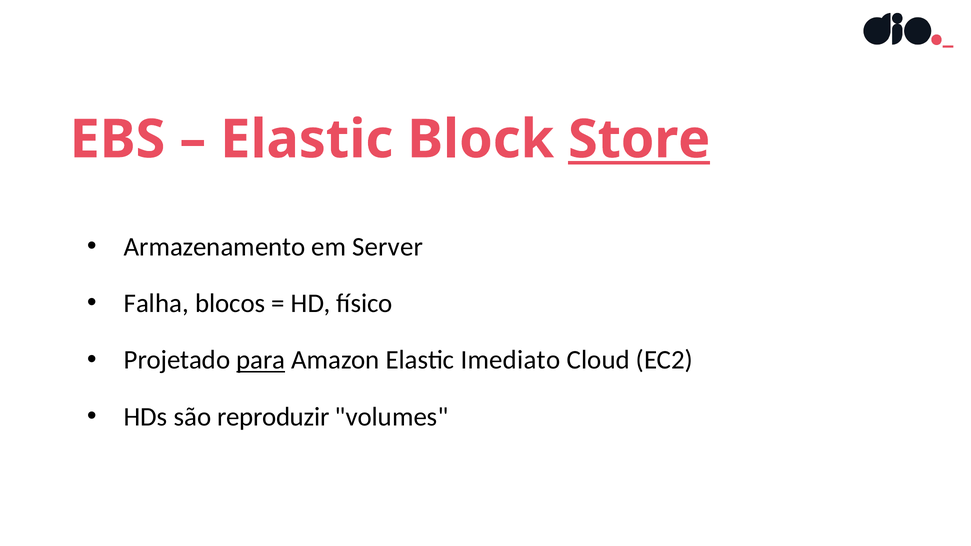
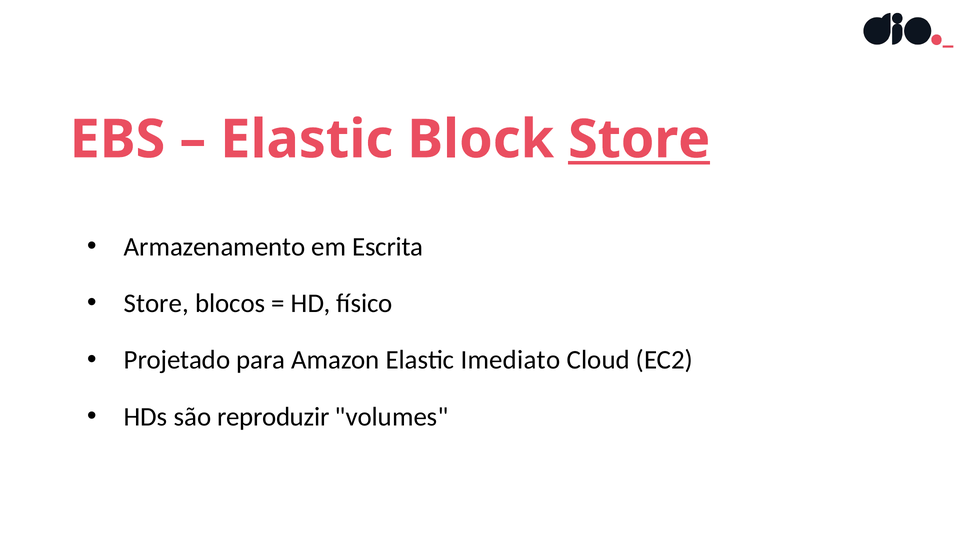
Server: Server -> Escrita (388, 247)
Falha: Falha -> Store (156, 304)
para underline: present -> none (261, 360)
